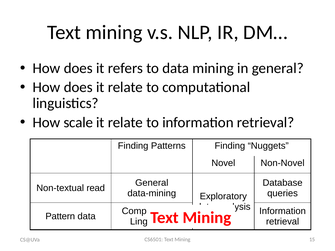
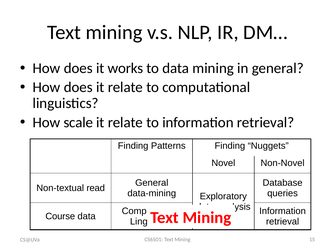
refers: refers -> works (125, 68)
Pattern: Pattern -> Course (60, 217)
